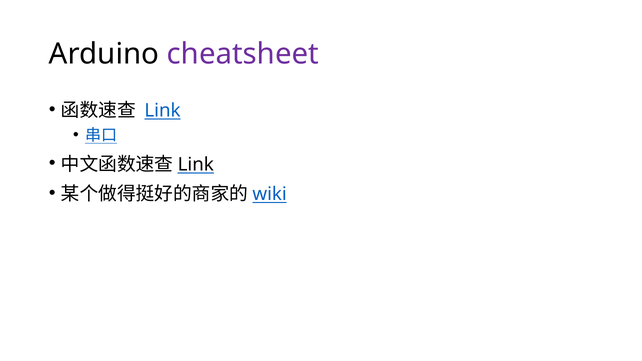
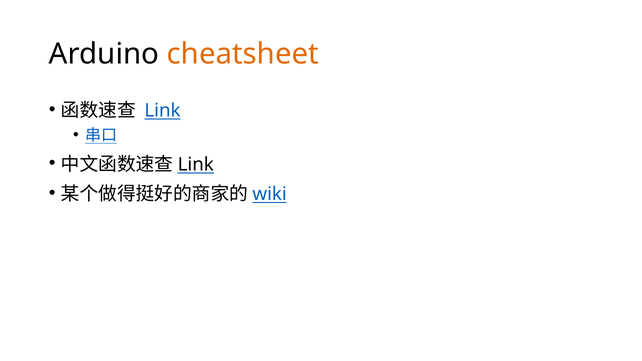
cheatsheet colour: purple -> orange (243, 54)
